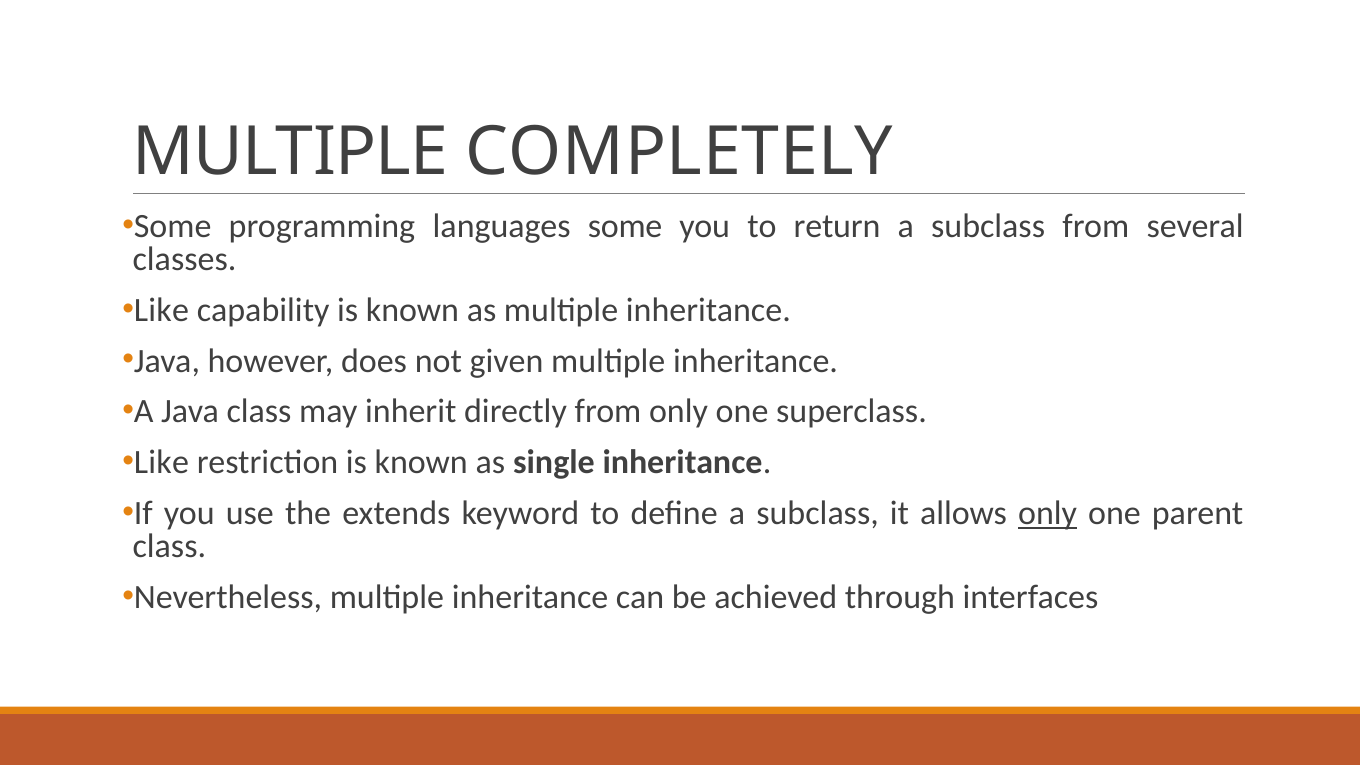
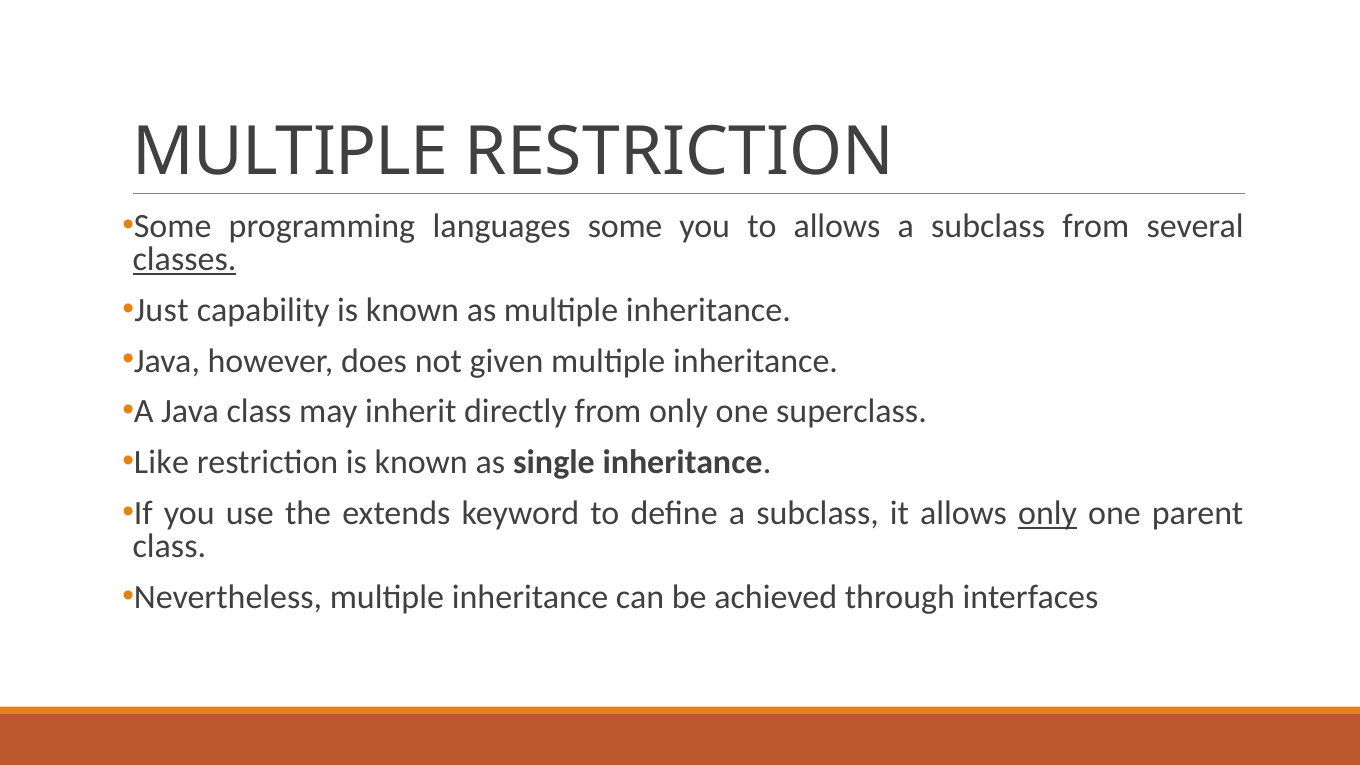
MULTIPLE COMPLETELY: COMPLETELY -> RESTRICTION (680, 152)
to return: return -> allows (837, 226)
classes underline: none -> present (184, 259)
Like: Like -> Just (161, 310)
